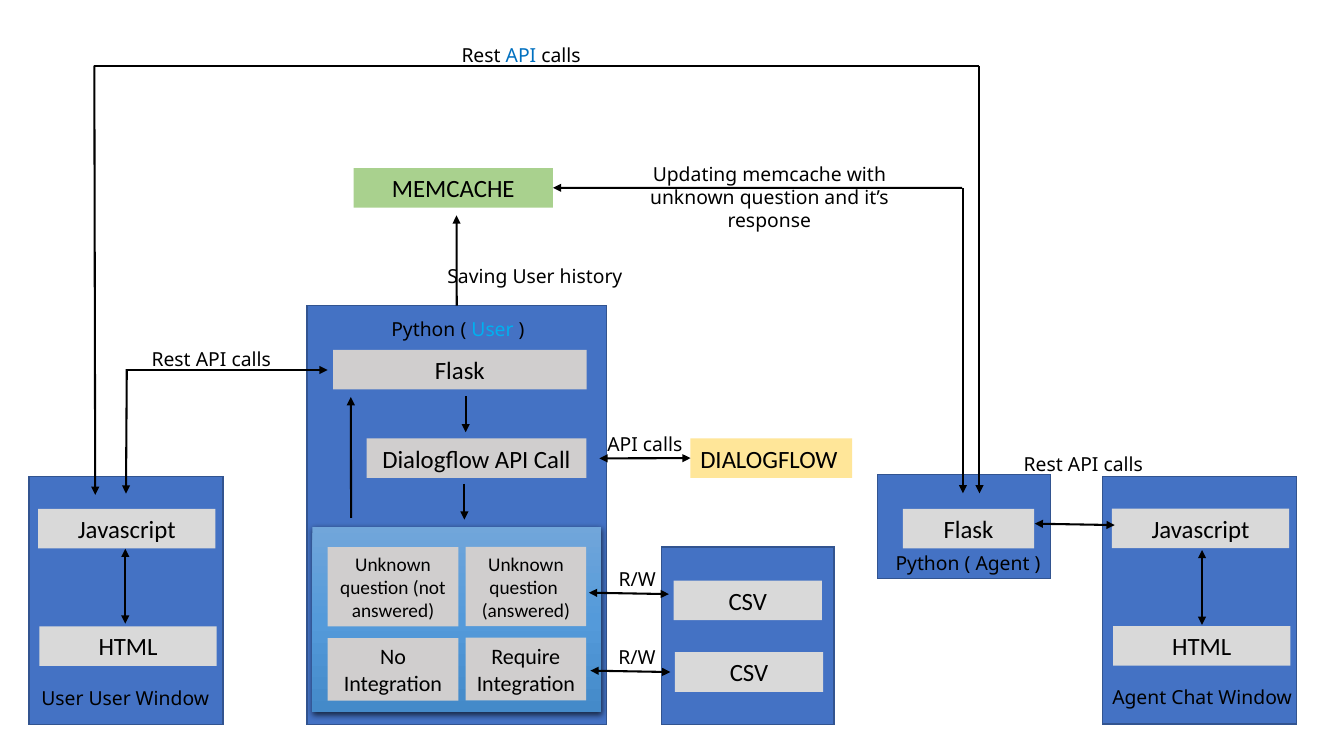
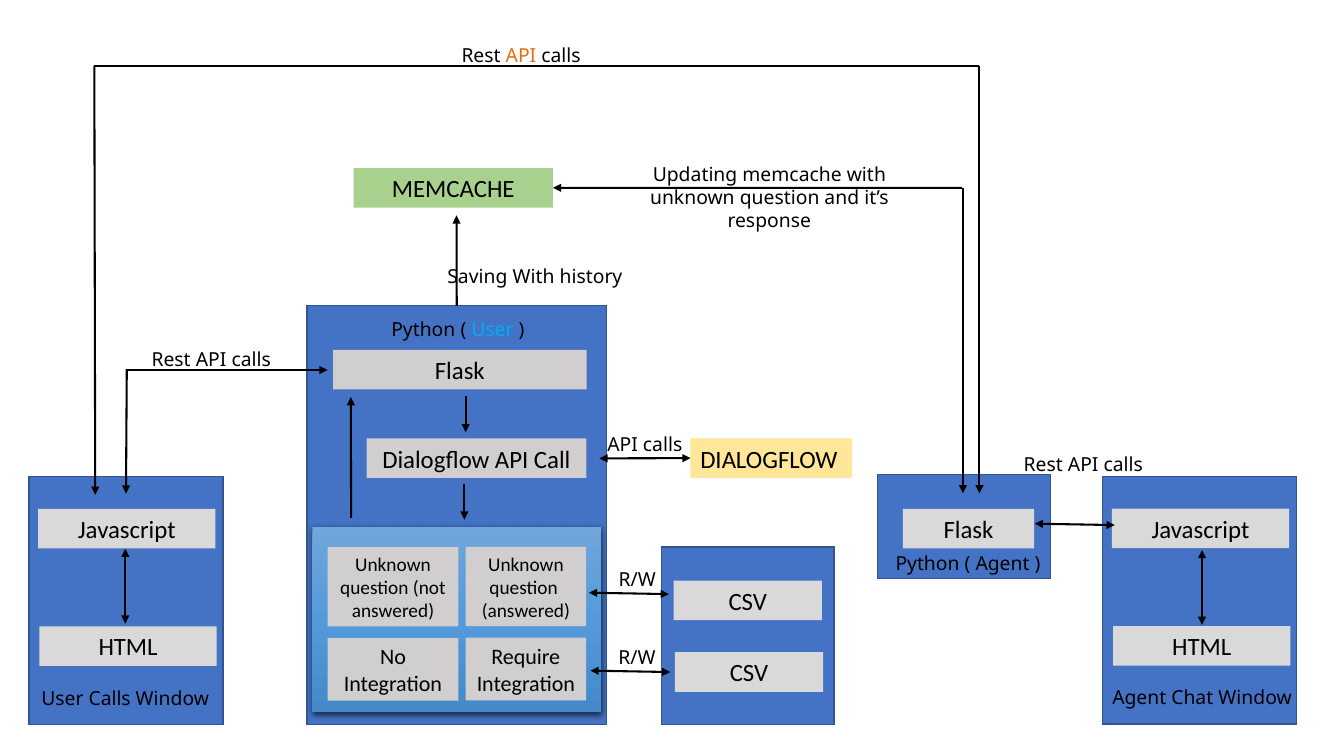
API colour: blue -> orange (521, 56)
Saving User: User -> With (534, 277)
User User: User -> Calls (110, 699)
